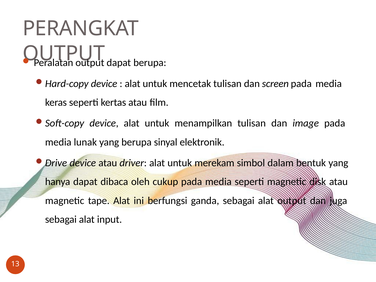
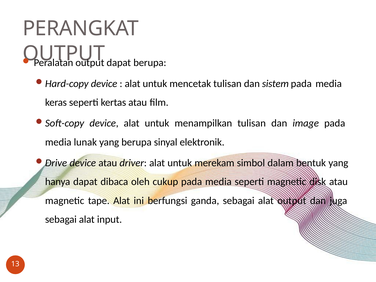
screen: screen -> sistem (275, 84)
